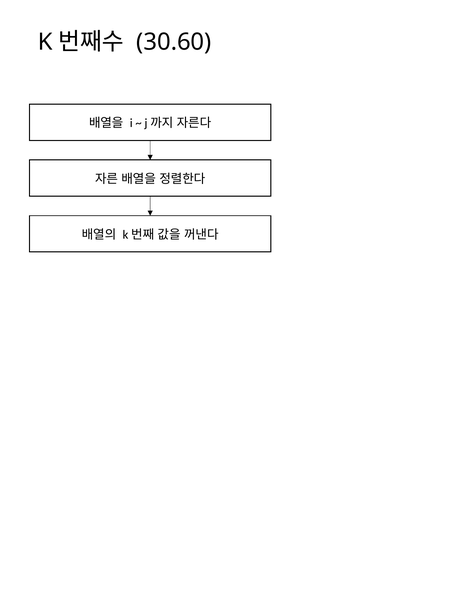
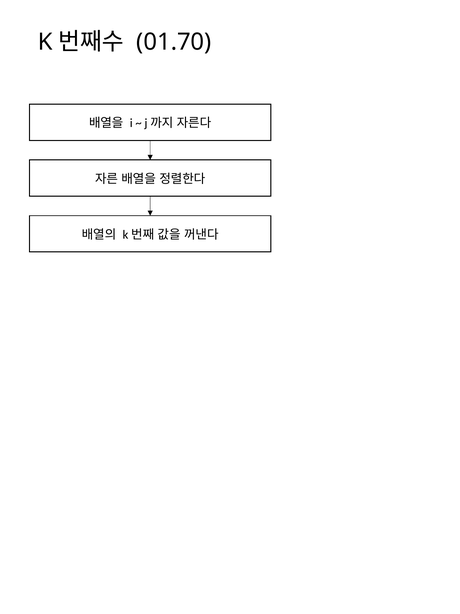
30.60: 30.60 -> 01.70 (174, 42)
